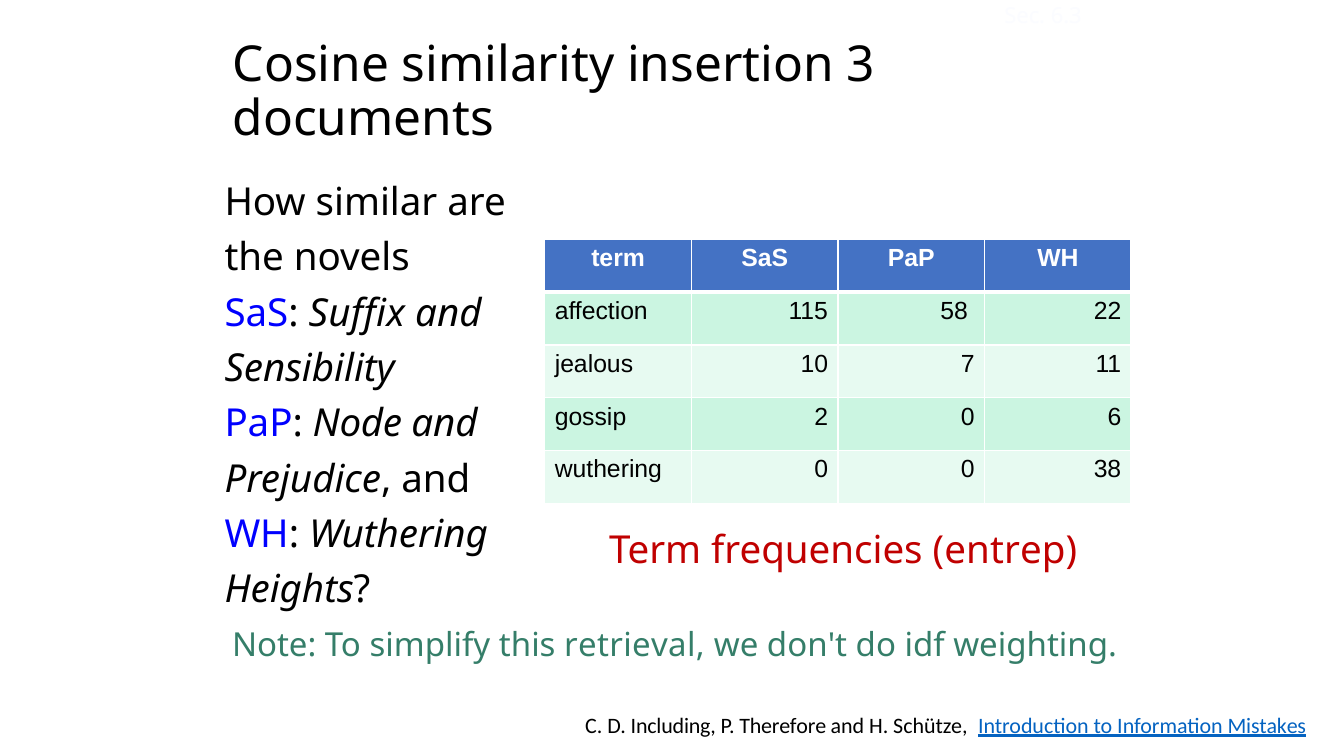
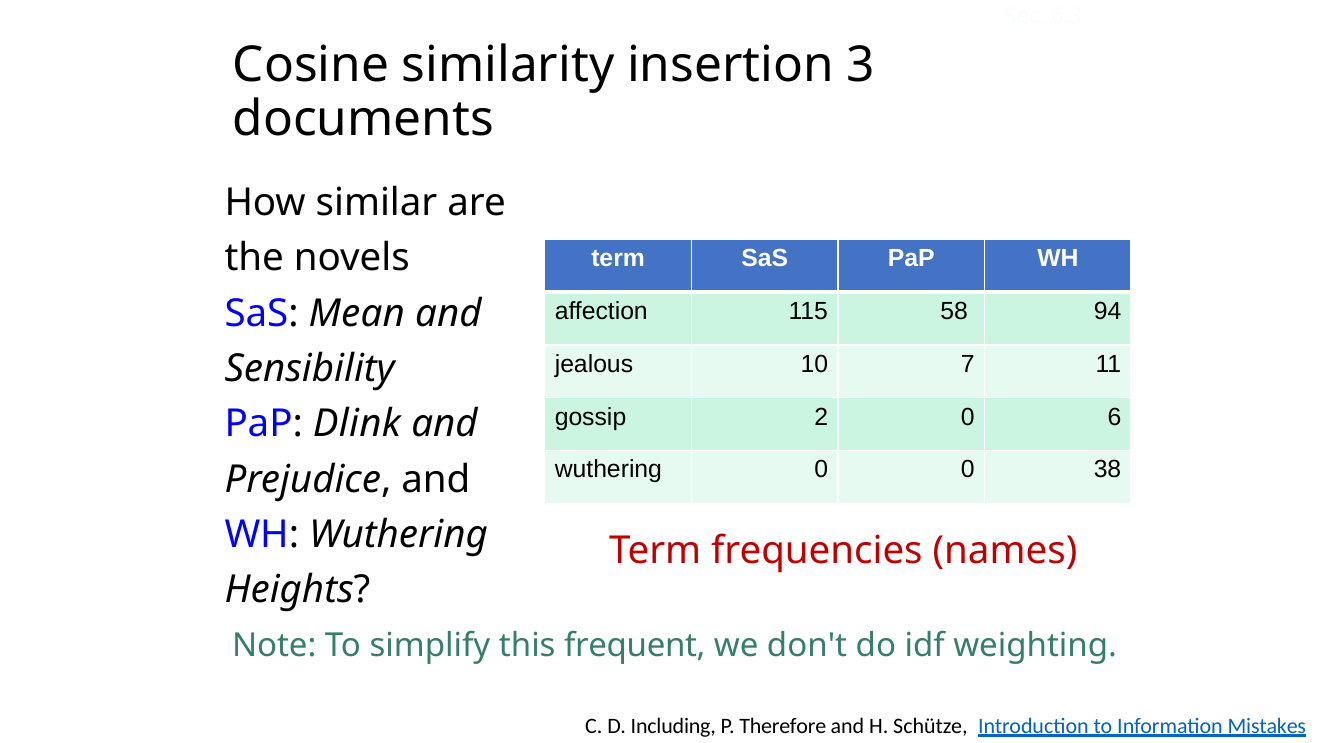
22: 22 -> 94 (1108, 311)
Suffix: Suffix -> Mean (357, 313)
Node: Node -> Dlink (357, 424)
entrep: entrep -> names (1005, 551)
retrieval: retrieval -> frequent (635, 645)
